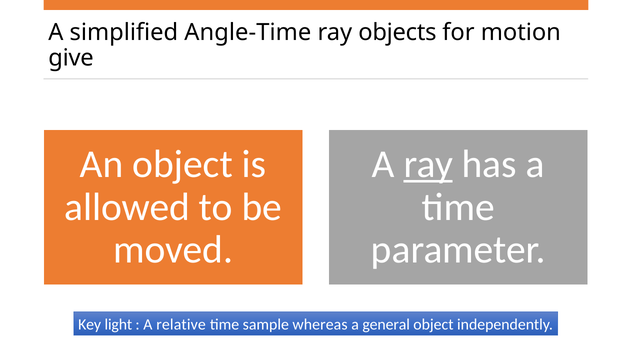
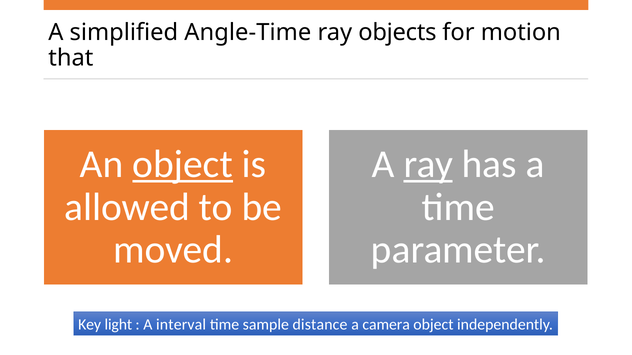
give: give -> that (71, 58)
object underline: none -> present (183, 165)
relative: relative -> interval (181, 325)
whereas: whereas -> distance (320, 325)
general: general -> camera (386, 325)
